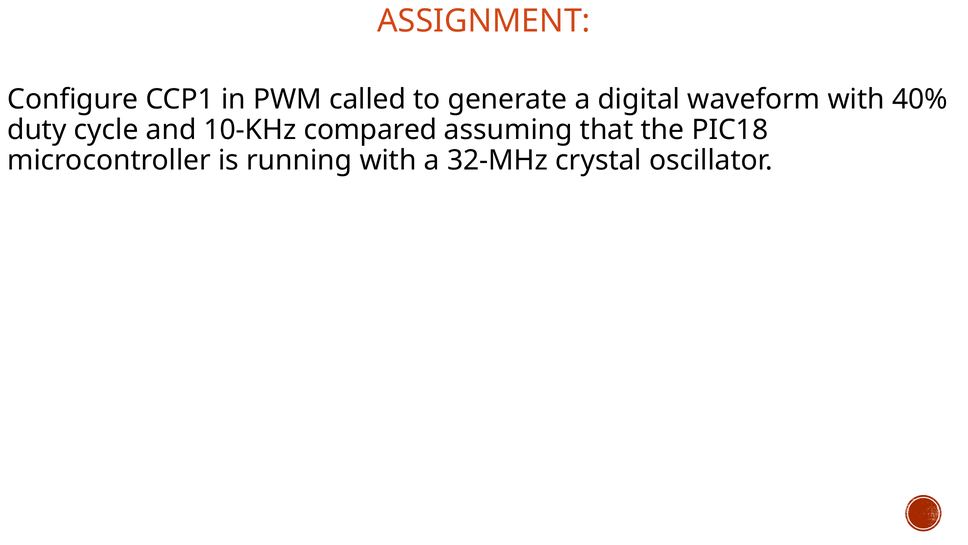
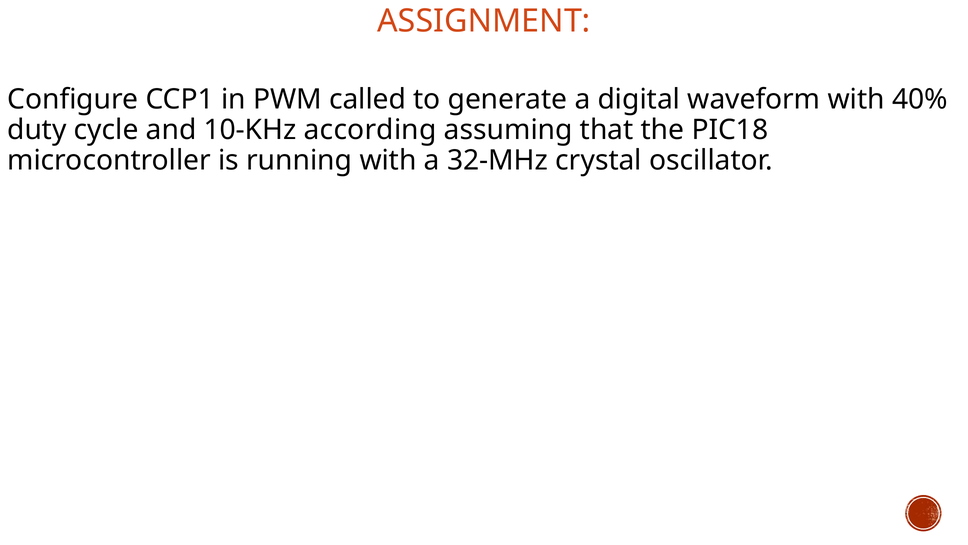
compared: compared -> according (370, 130)
